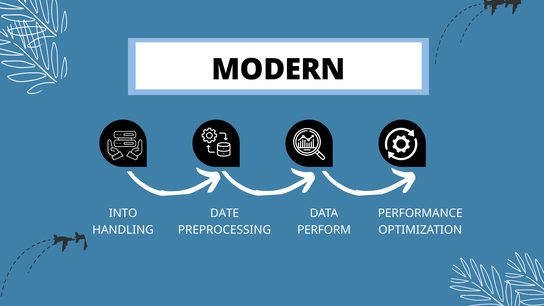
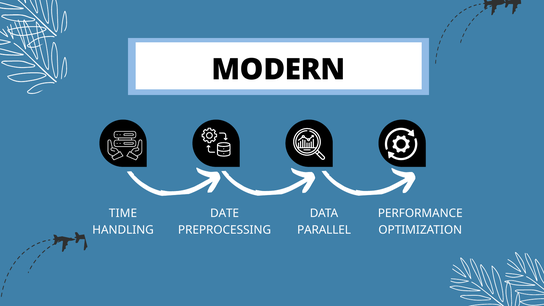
INTO: INTO -> TIME (123, 213)
PERFORM: PERFORM -> PARALLEL (324, 230)
